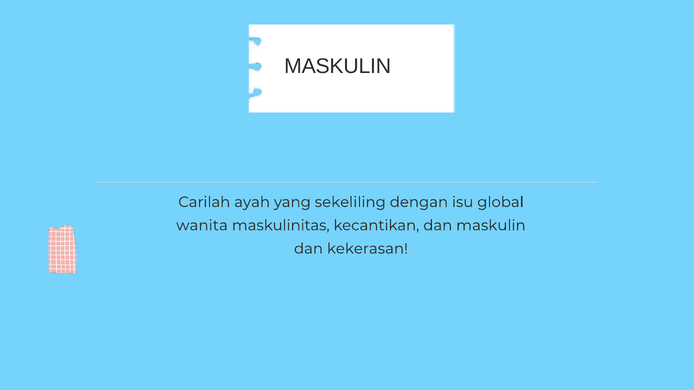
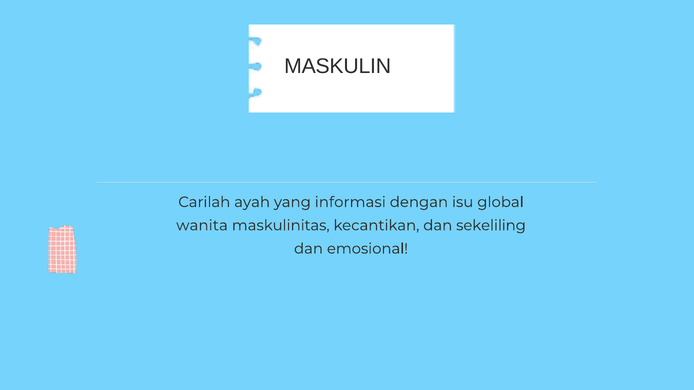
sekeliling: sekeliling -> informasi (350, 202)
dan maskulin: maskulin -> sekeliling (491, 226)
kekerasan: kekerasan -> emosional (367, 249)
